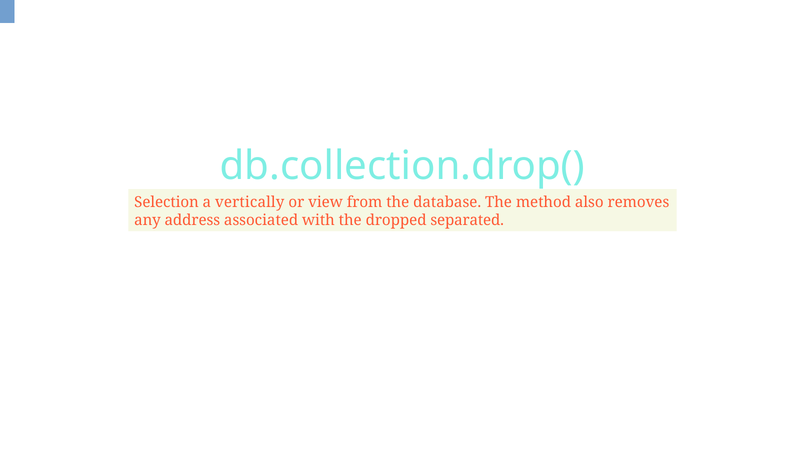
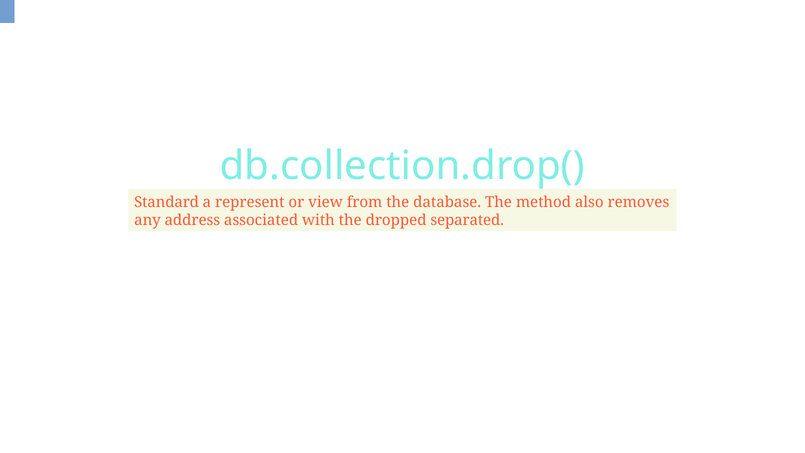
Selection: Selection -> Standard (167, 202)
vertically: vertically -> represent (250, 202)
